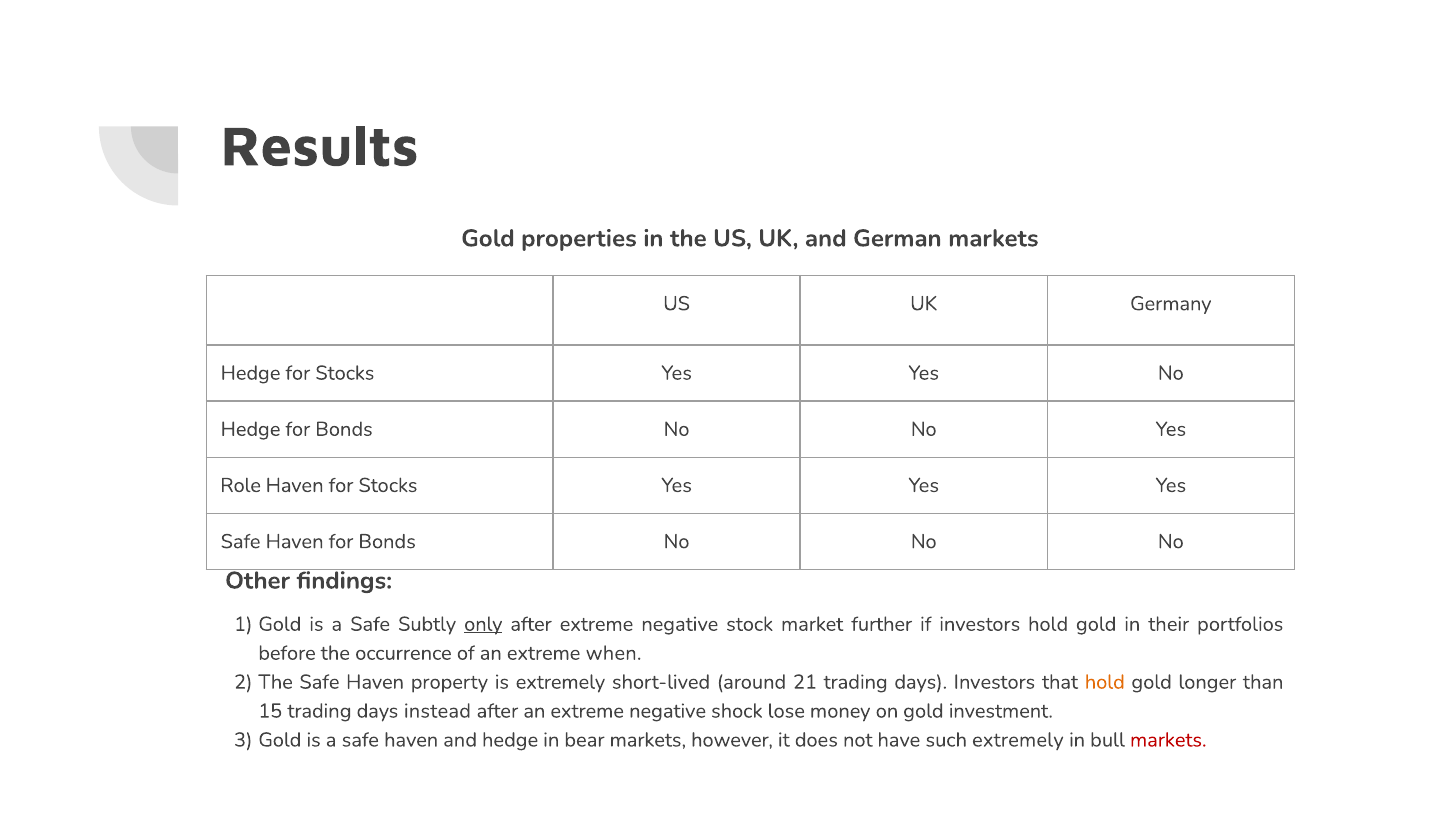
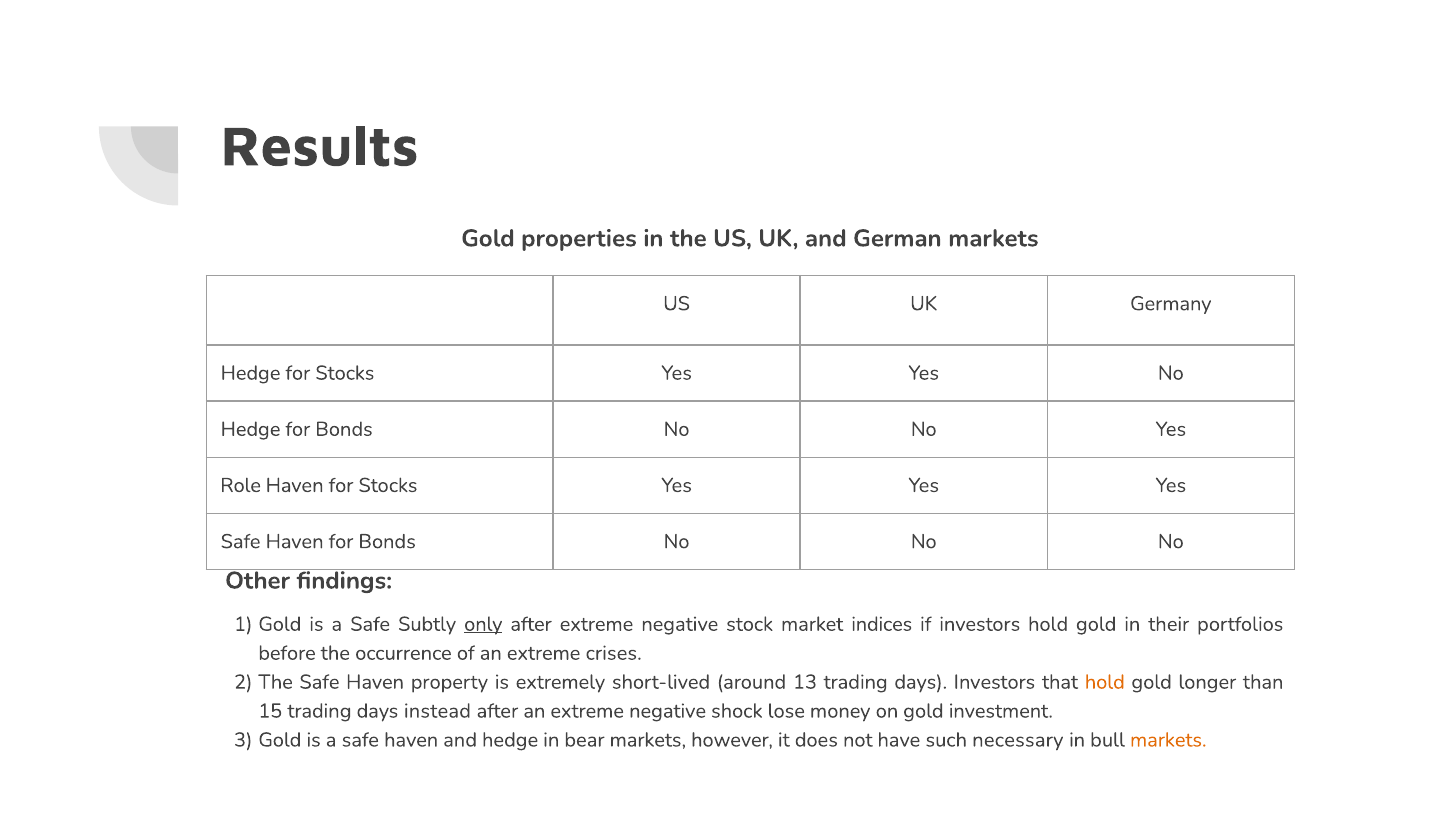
further: further -> indices (882, 624)
when: when -> crises (614, 653)
21: 21 -> 13 (805, 682)
such extremely: extremely -> necessary (1018, 739)
markets colour: red -> orange (1168, 739)
